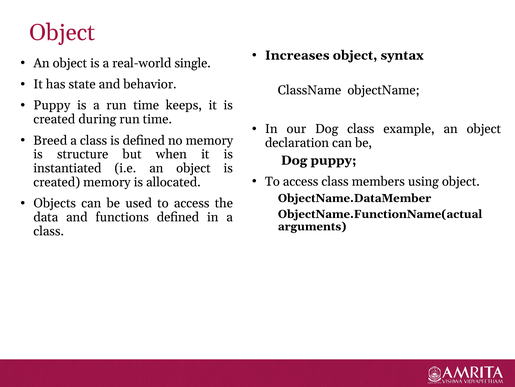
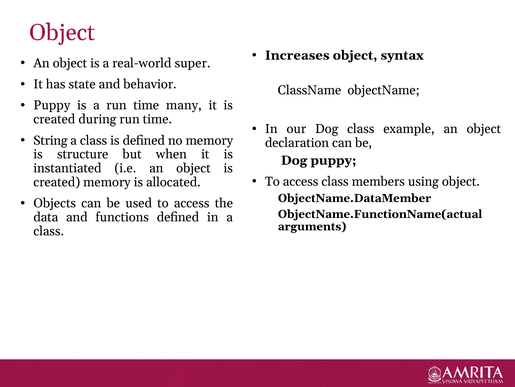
single: single -> super (193, 63)
keeps: keeps -> many (184, 105)
Breed: Breed -> String (50, 140)
